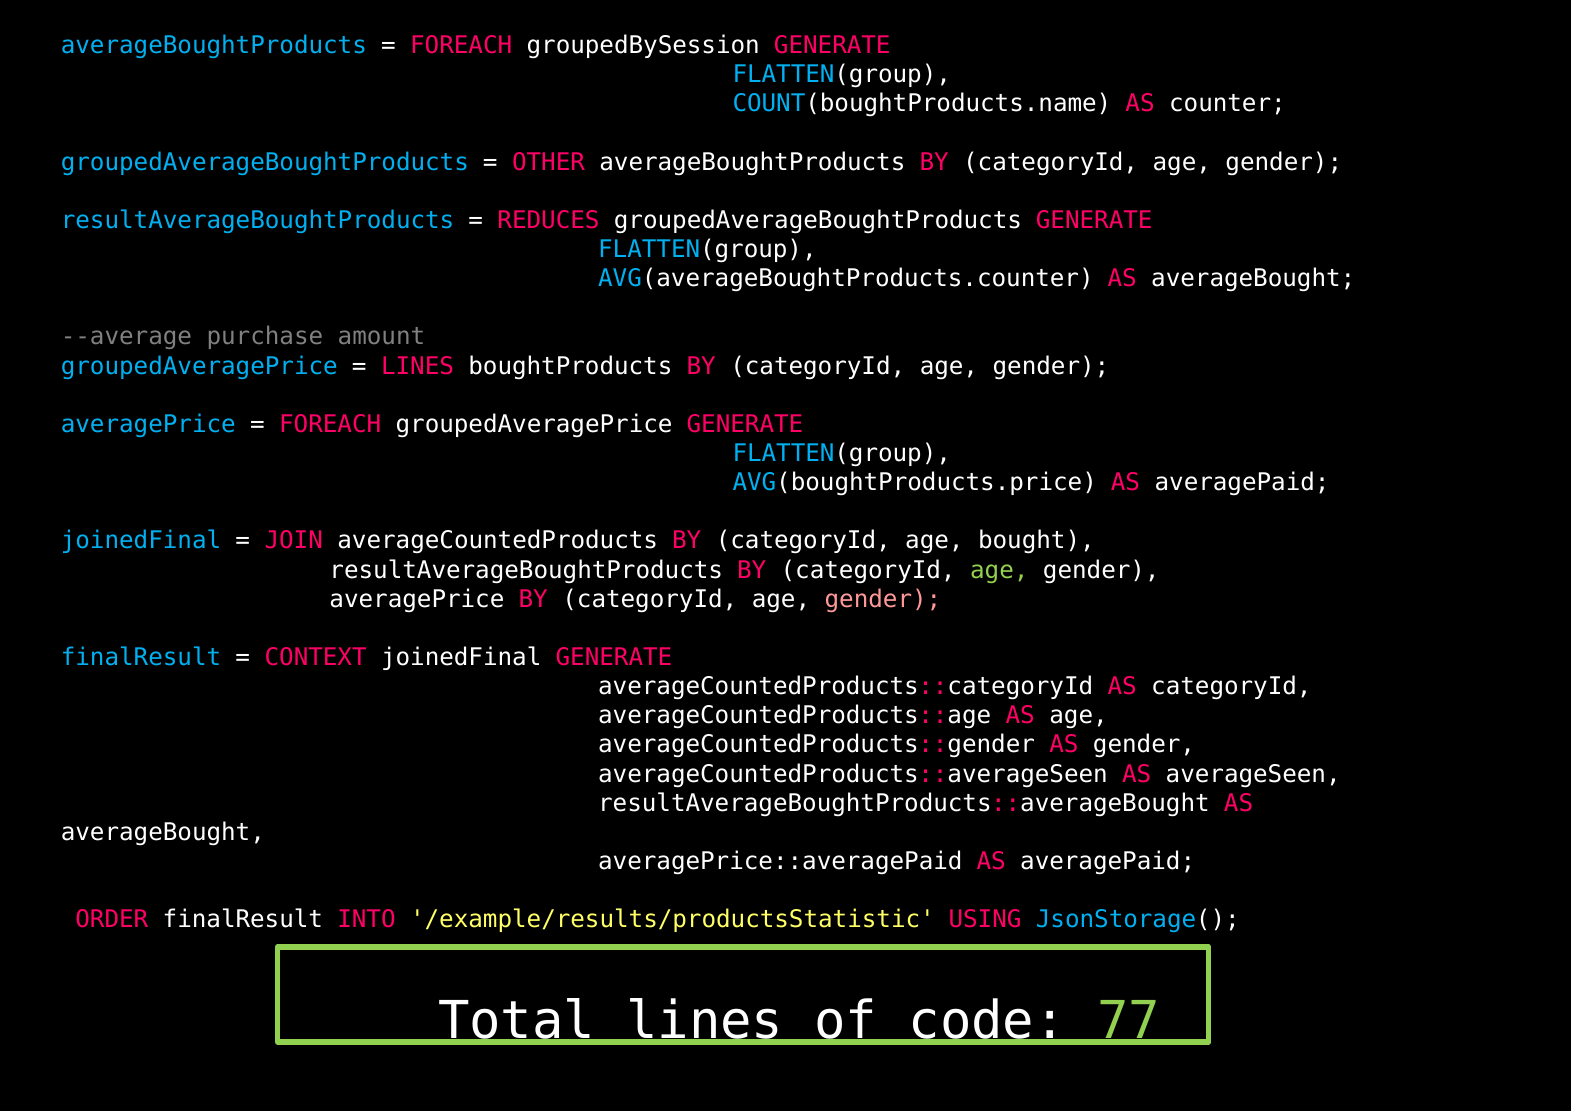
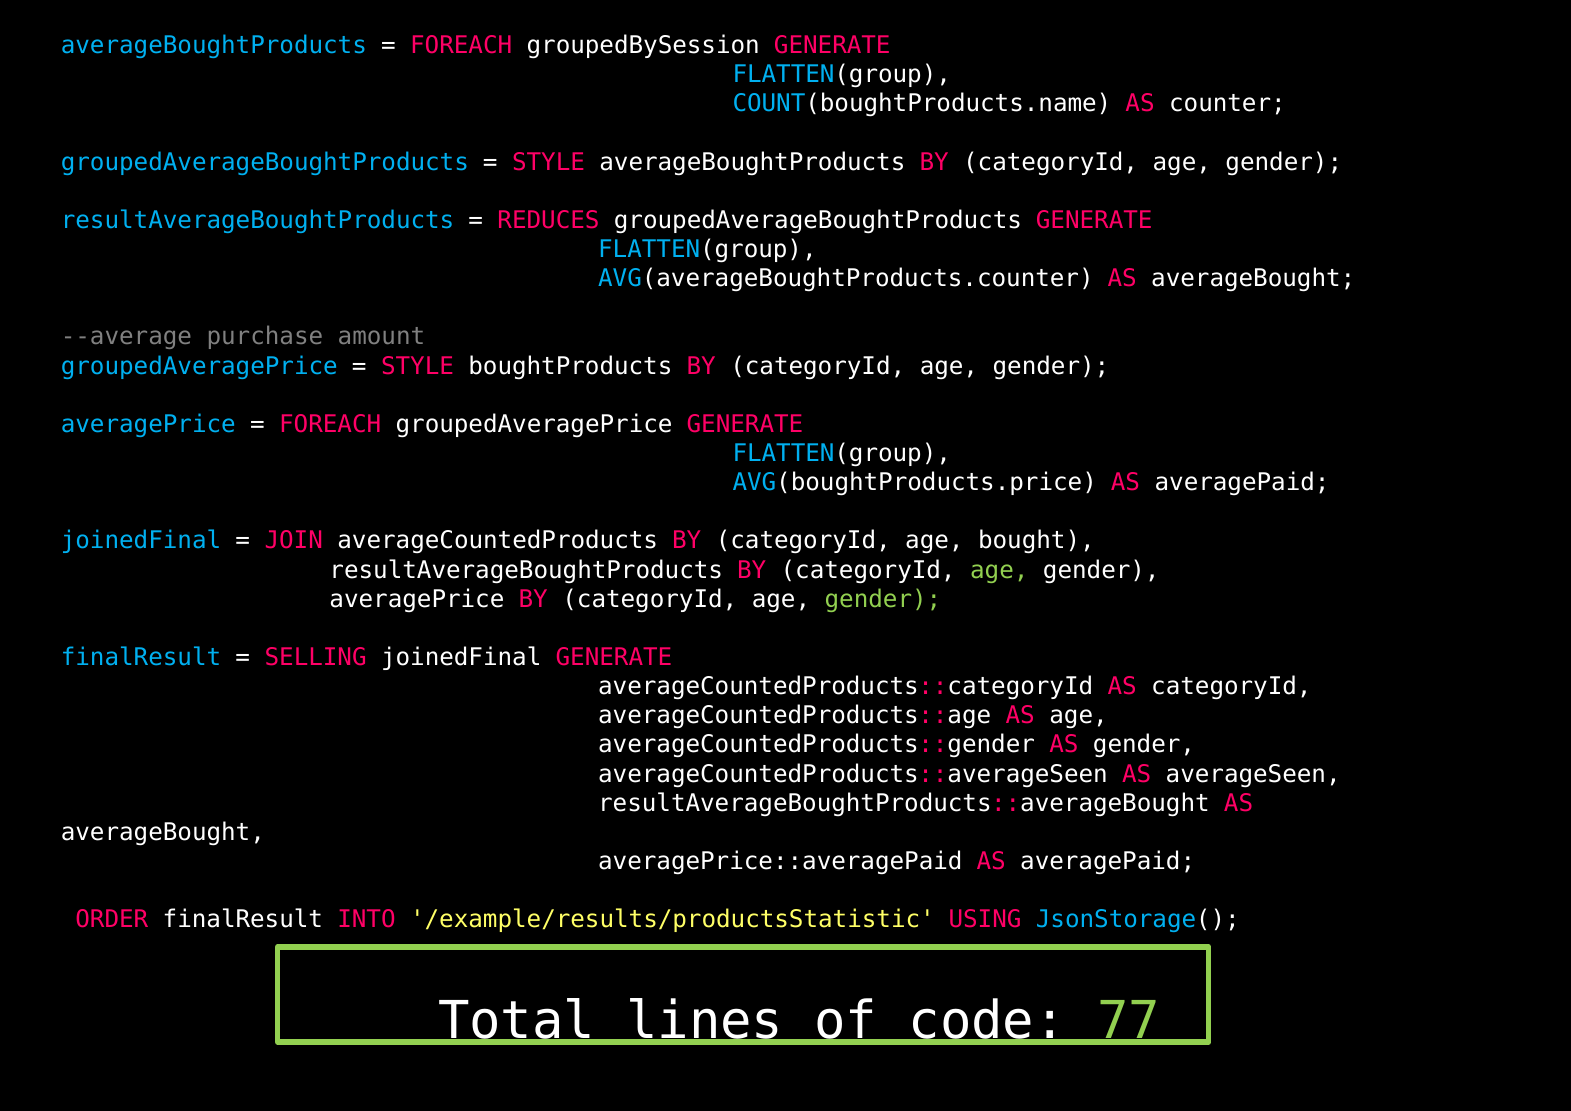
OTHER: OTHER -> STYLE (548, 162)
LINES: LINES -> STYLE (417, 366)
gender colour: pink -> light green (883, 599)
CONTEXT: CONTEXT -> SELLING (316, 657)
